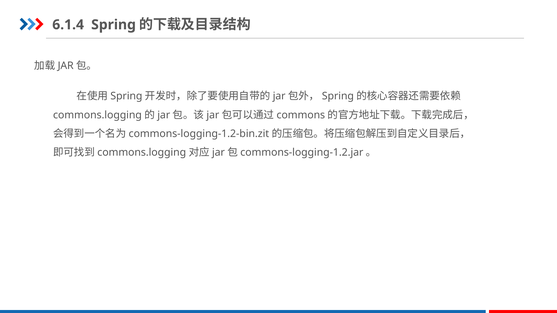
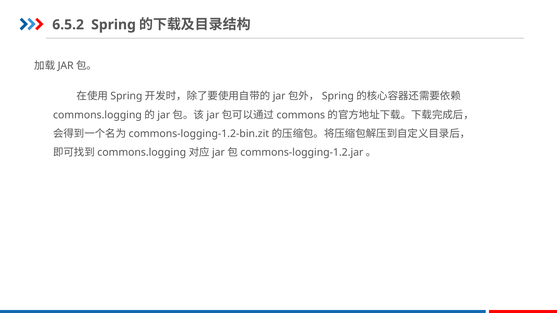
6.1.4: 6.1.4 -> 6.5.2 (68, 25)
